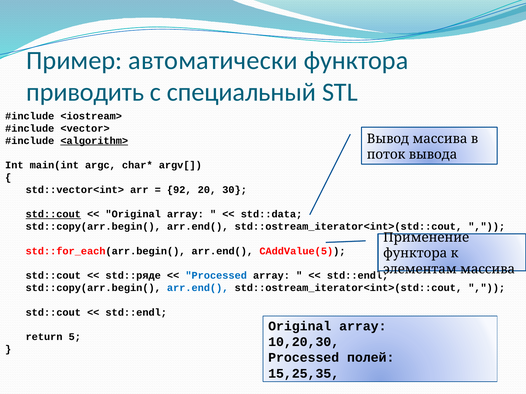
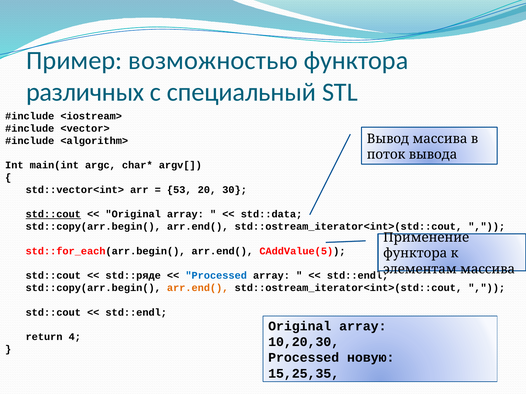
автоматически: автоматически -> возможностью (213, 61)
приводить: приводить -> различных (85, 92)
<algorithm> underline: present -> none (94, 141)
92: 92 -> 53 (179, 190)
arr.end( colour: blue -> orange (198, 288)
5: 5 -> 4 (75, 337)
полей: полей -> новую (371, 358)
